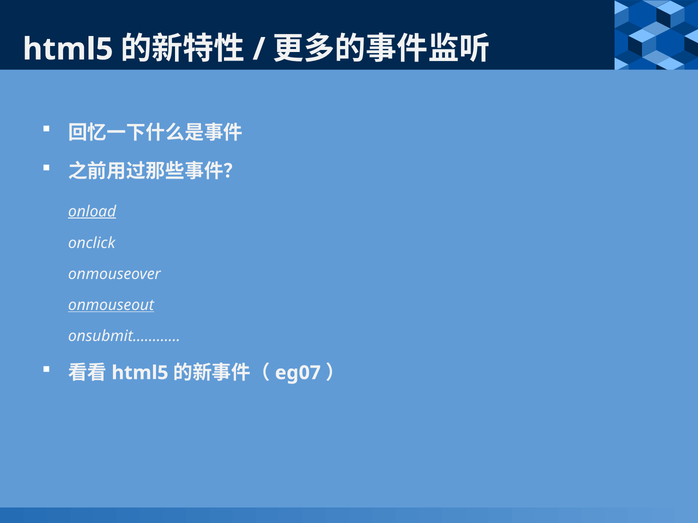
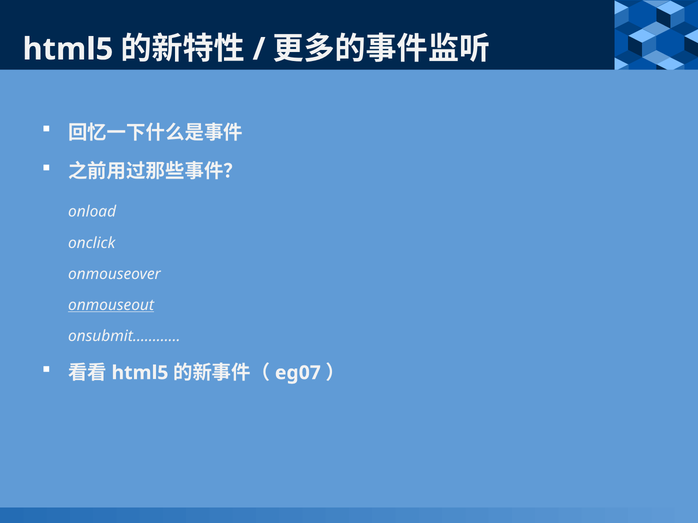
onload underline: present -> none (92, 212)
